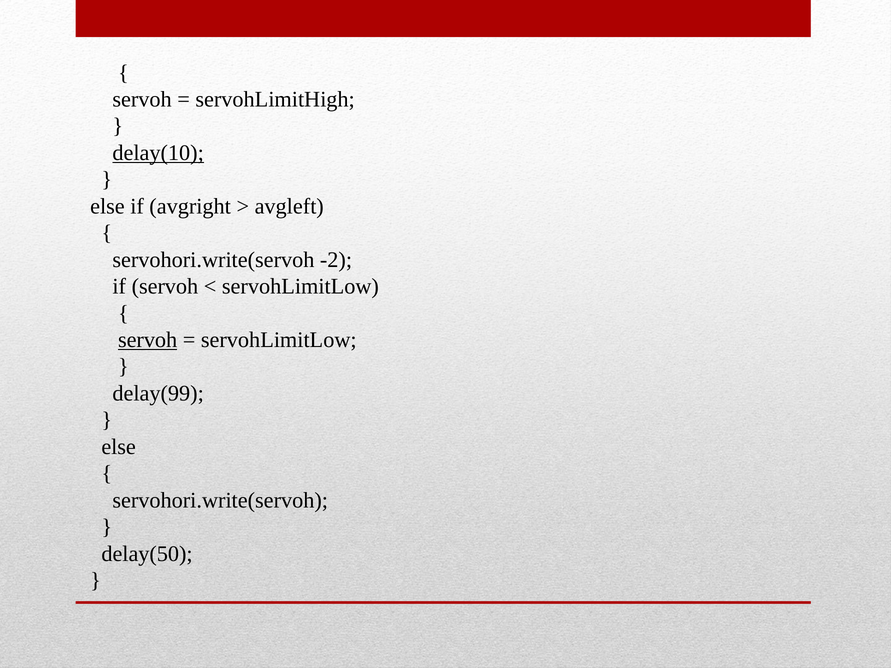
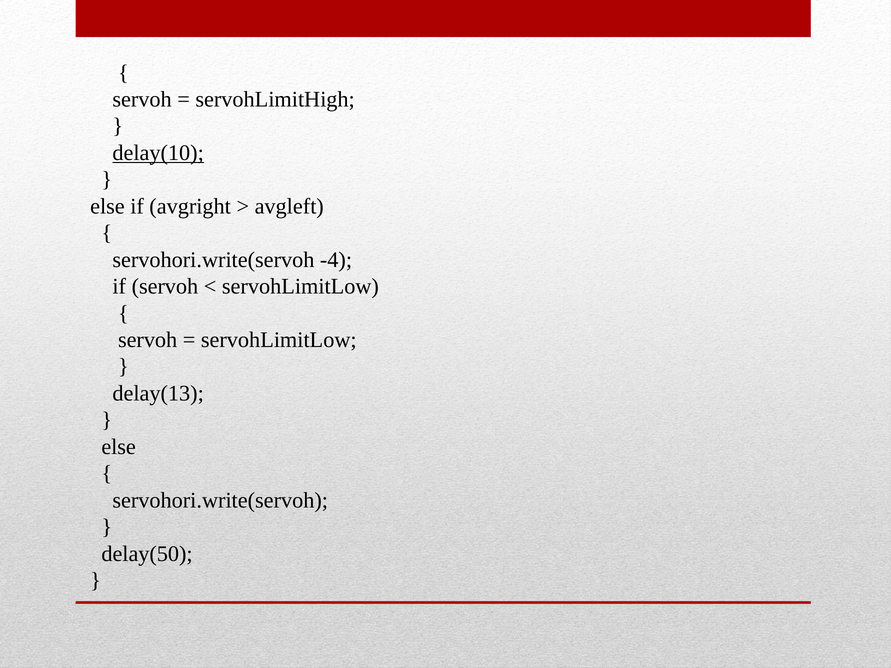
-2: -2 -> -4 (336, 260)
servoh underline: present -> none (148, 340)
delay(99: delay(99 -> delay(13 (158, 393)
